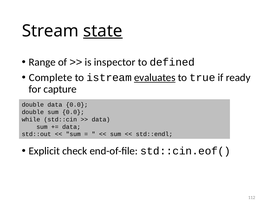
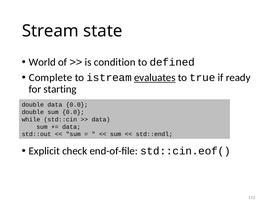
state underline: present -> none (103, 31)
Range: Range -> World (42, 62)
inspector: inspector -> condition (115, 62)
capture: capture -> starting (60, 90)
